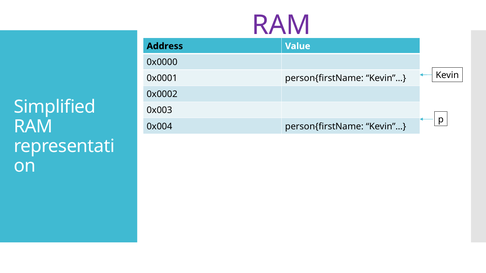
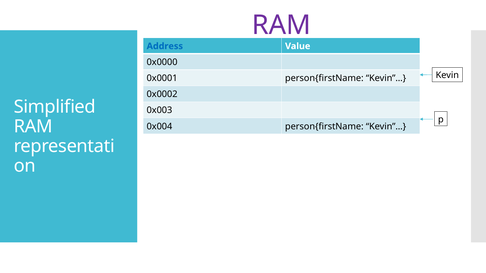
Address colour: black -> blue (165, 46)
